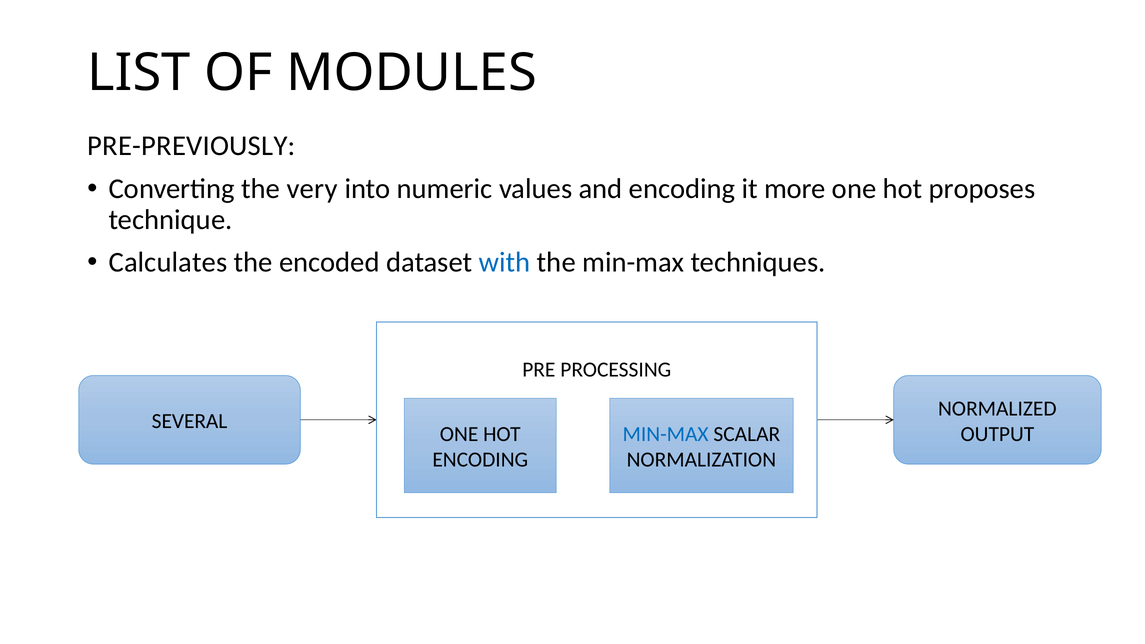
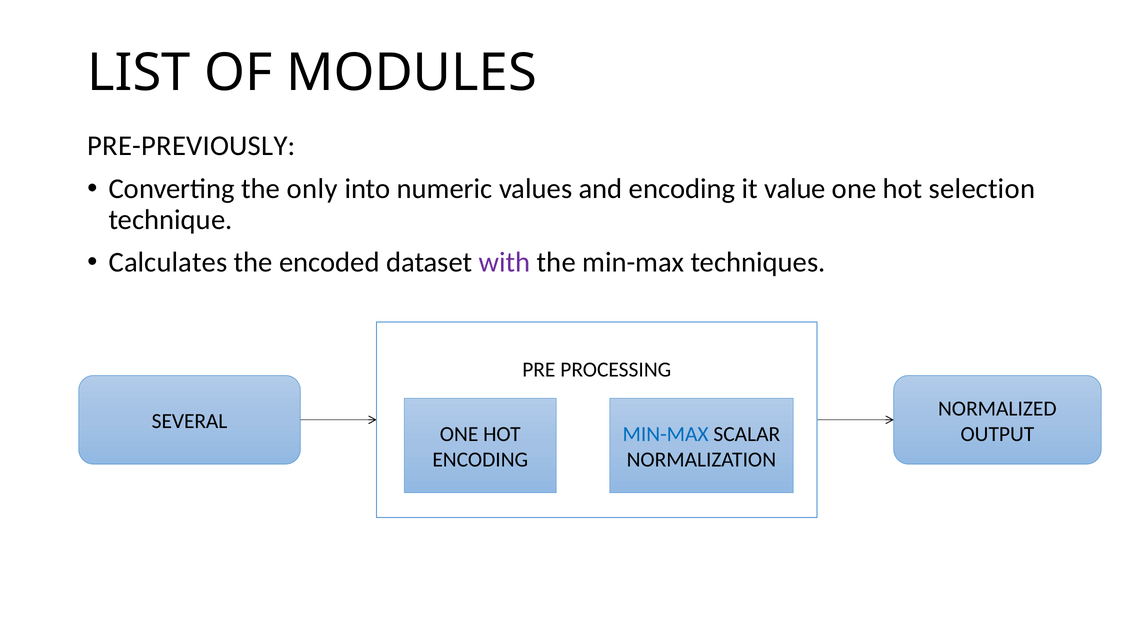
very: very -> only (312, 189)
more: more -> value (795, 189)
proposes: proposes -> selection (982, 189)
with colour: blue -> purple (505, 263)
